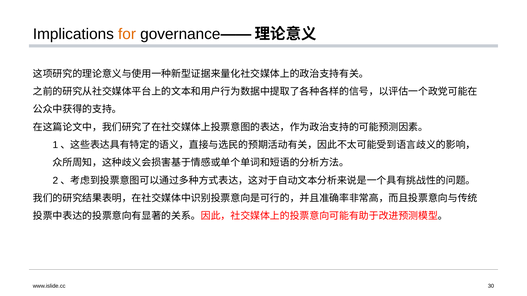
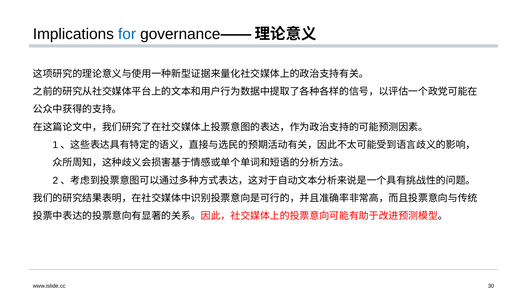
for colour: orange -> blue (127, 34)
